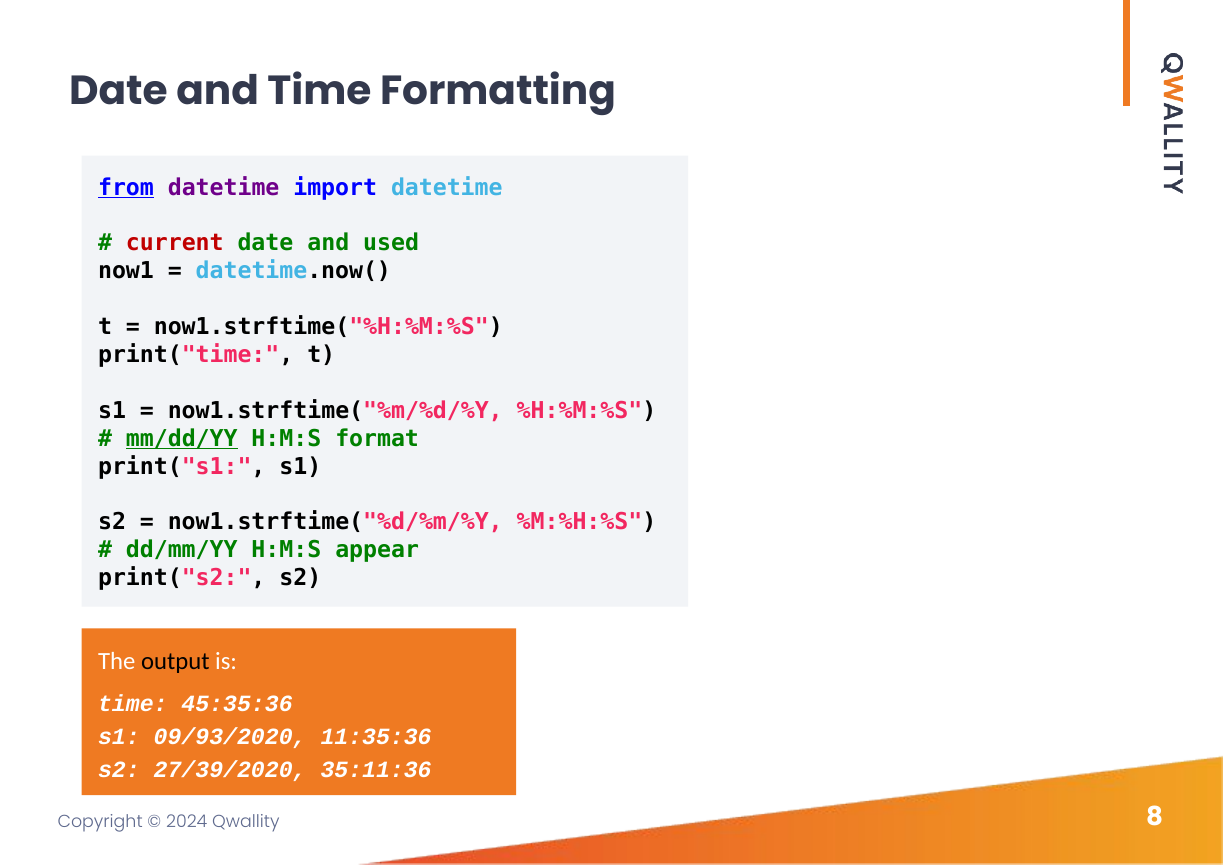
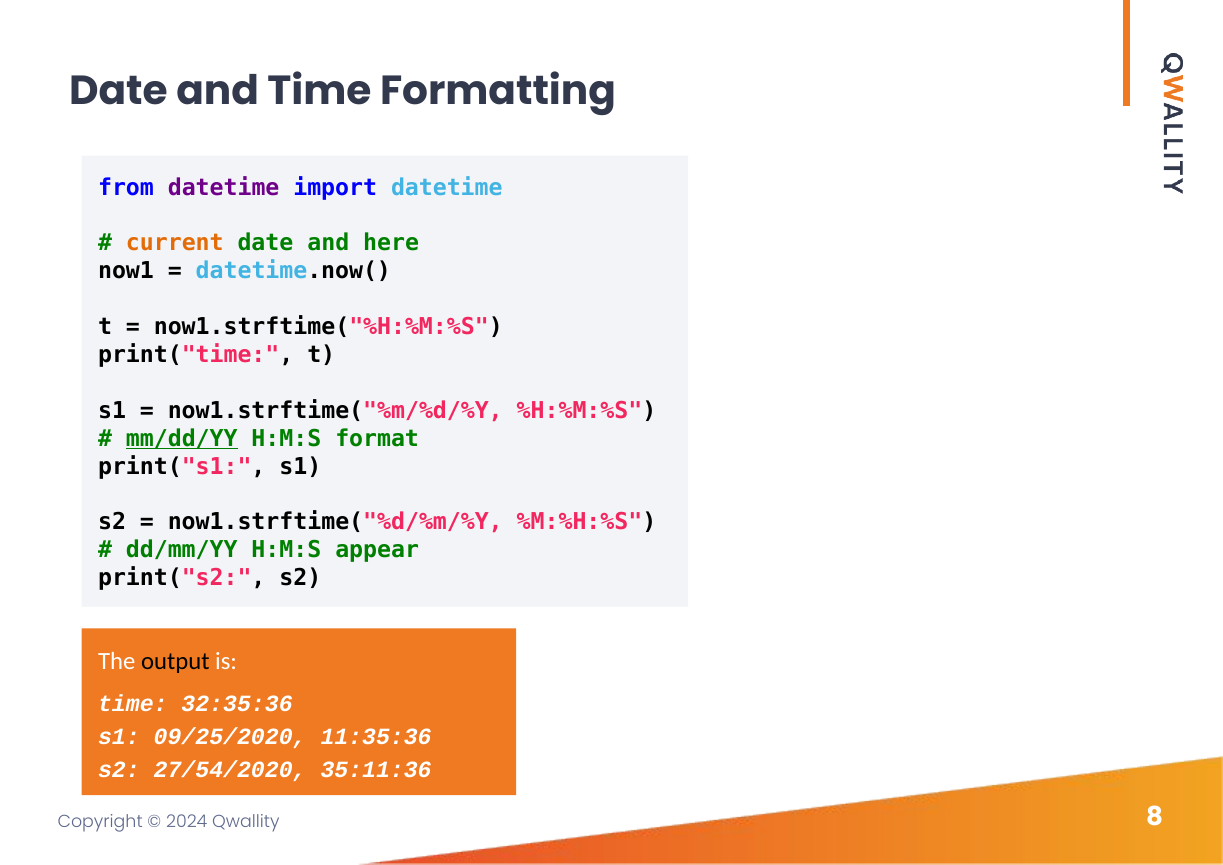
from underline: present -> none (126, 187)
current colour: red -> orange (175, 243)
used: used -> here (391, 243)
45:35:36: 45:35:36 -> 32:35:36 (237, 704)
09/93/2020: 09/93/2020 -> 09/25/2020 (230, 736)
27/39/2020: 27/39/2020 -> 27/54/2020 (230, 769)
